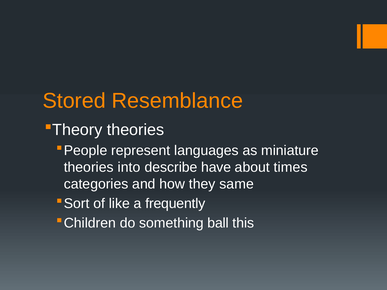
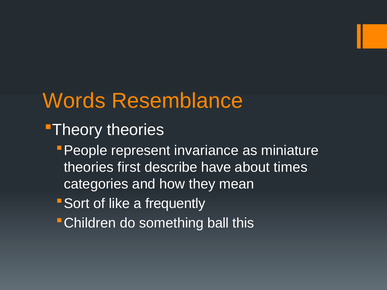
Stored: Stored -> Words (74, 101)
languages: languages -> invariance (206, 151)
into: into -> first (129, 167)
same: same -> mean (237, 184)
